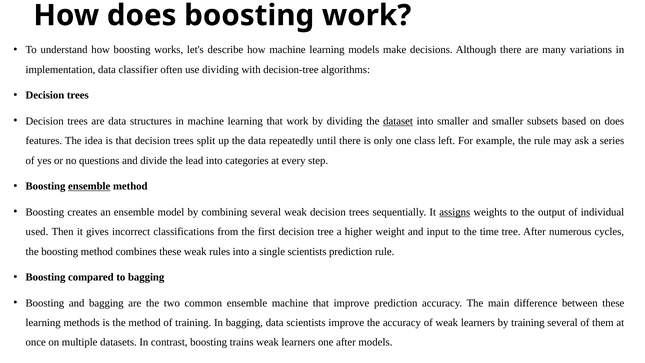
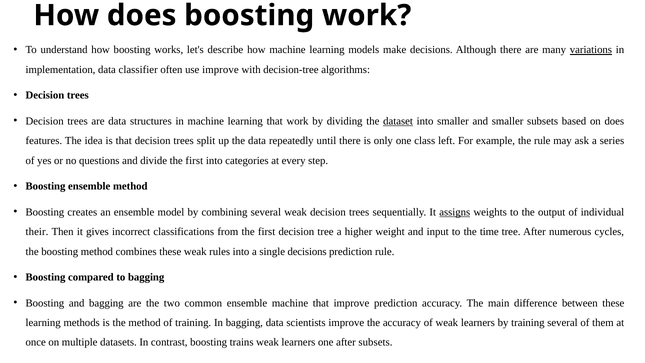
variations underline: none -> present (591, 50)
use dividing: dividing -> improve (220, 69)
divide the lead: lead -> first (194, 160)
ensemble underline: present -> none (89, 186)
used: used -> their (37, 232)
single scientists: scientists -> decisions (307, 251)
after models: models -> subsets (375, 342)
